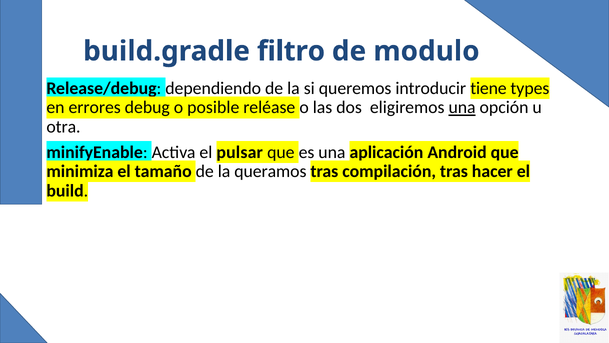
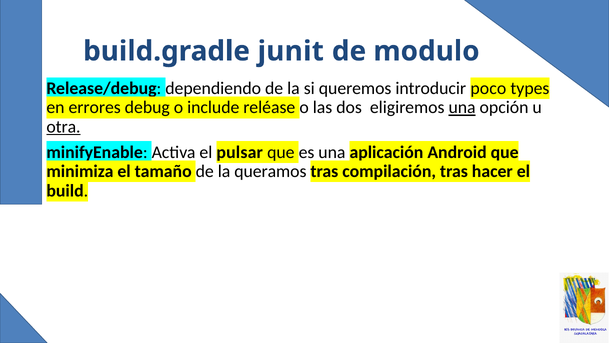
filtro: filtro -> junit (291, 51)
tiene: tiene -> poco (488, 88)
posible: posible -> include (213, 107)
otra underline: none -> present (63, 127)
